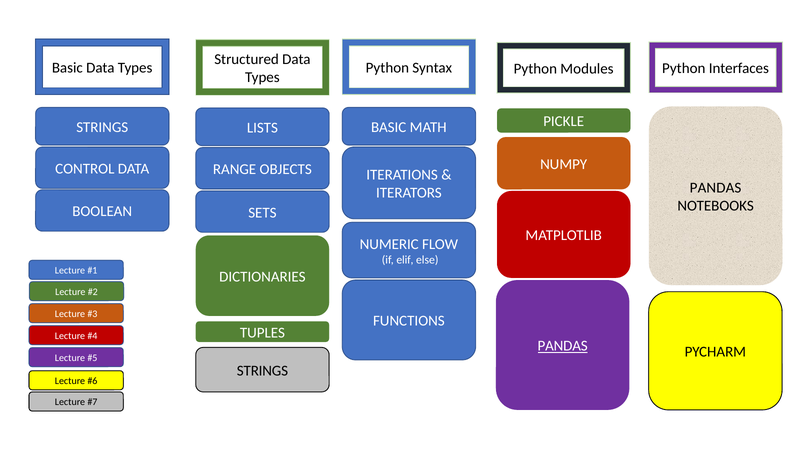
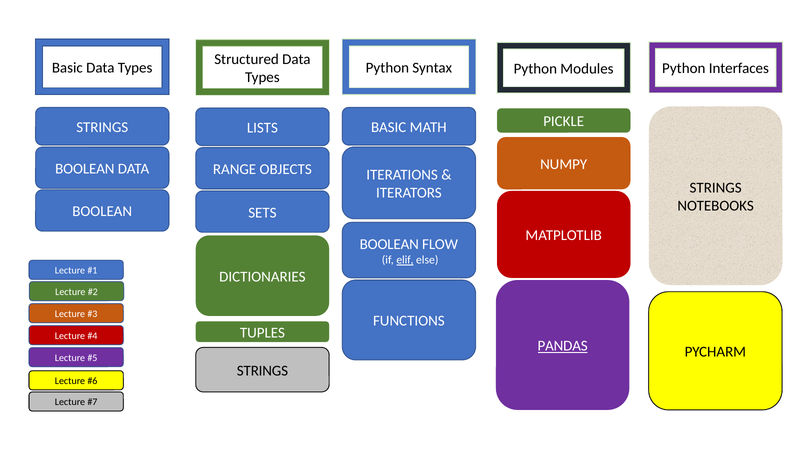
CONTROL: CONTROL -> BOOLEAN (85, 169)
PANDAS: PANDAS -> STRINGS (716, 188)
NUMERIC: NUMERIC -> BOOLEAN (389, 244)
elif underline: none -> present (405, 260)
